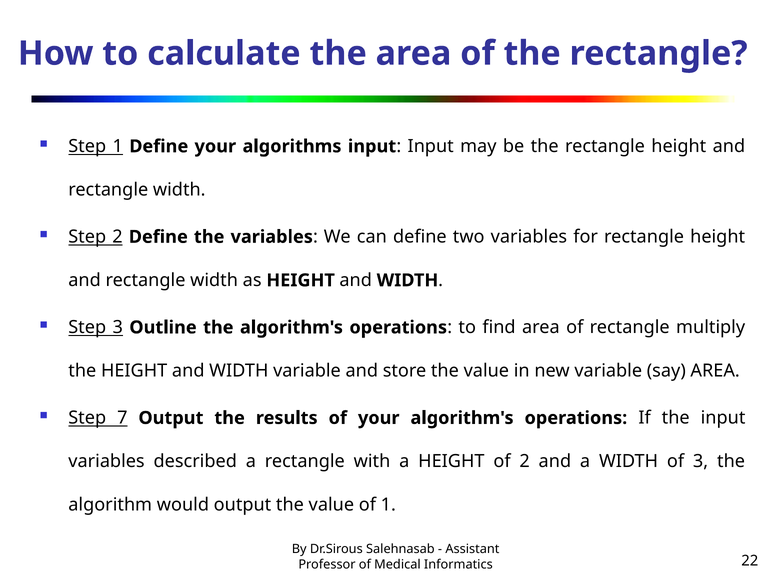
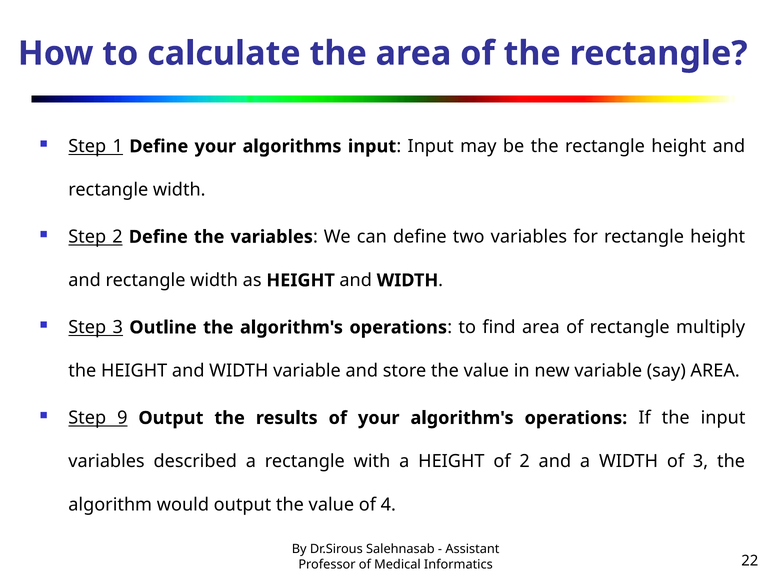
7: 7 -> 9 (122, 418)
of 1: 1 -> 4 (388, 504)
